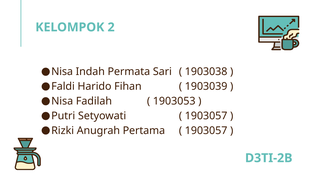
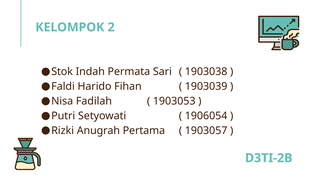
Nisa: Nisa -> Stok (62, 72)
1903057: 1903057 -> 1906054 (206, 116)
